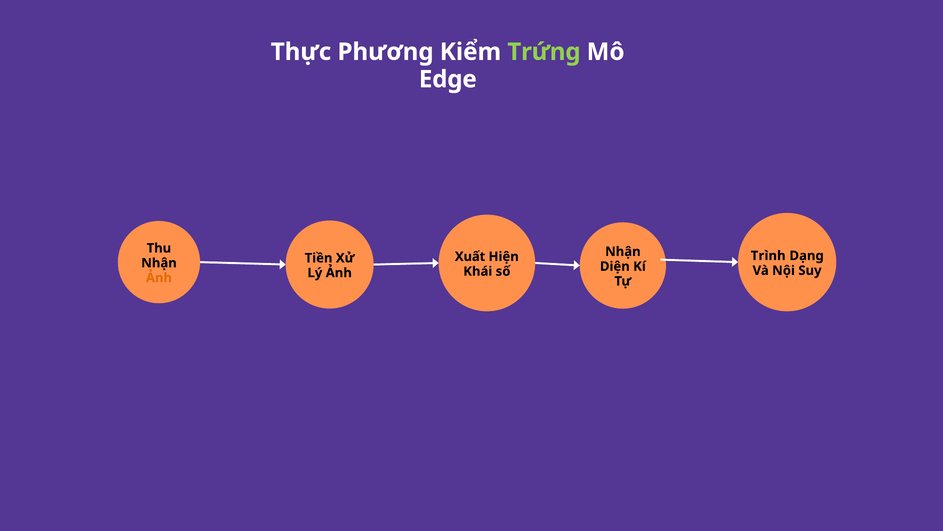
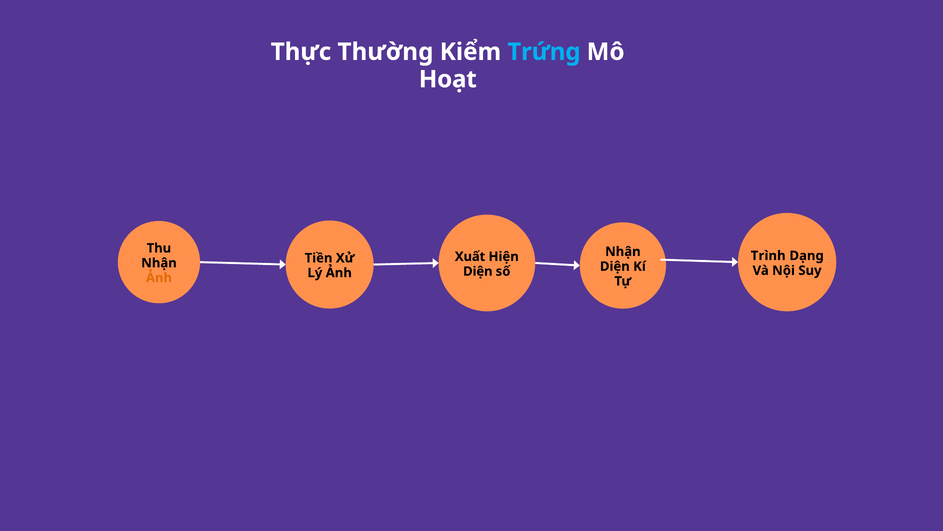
Phương: Phương -> Thường (385, 52)
Trứng colour: light green -> light blue (544, 52)
Edge: Edge -> Hoạt (448, 79)
Khái: Khái -> Diện (478, 271)
